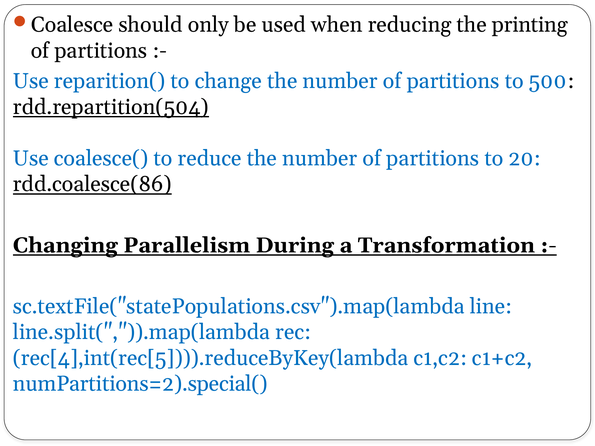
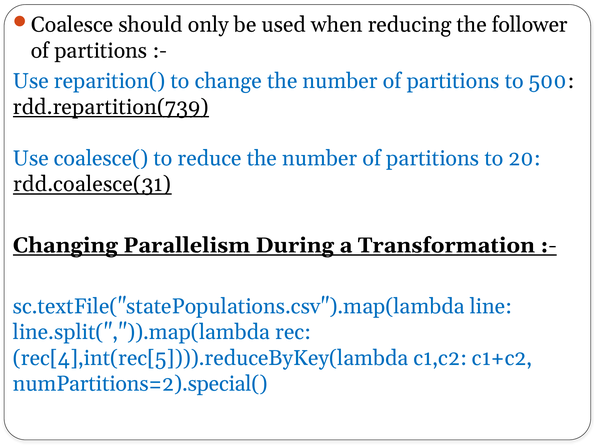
printing: printing -> follower (530, 25)
rdd.repartition(504: rdd.repartition(504 -> rdd.repartition(739 (111, 107)
rdd.coalesce(86: rdd.coalesce(86 -> rdd.coalesce(31 (92, 184)
